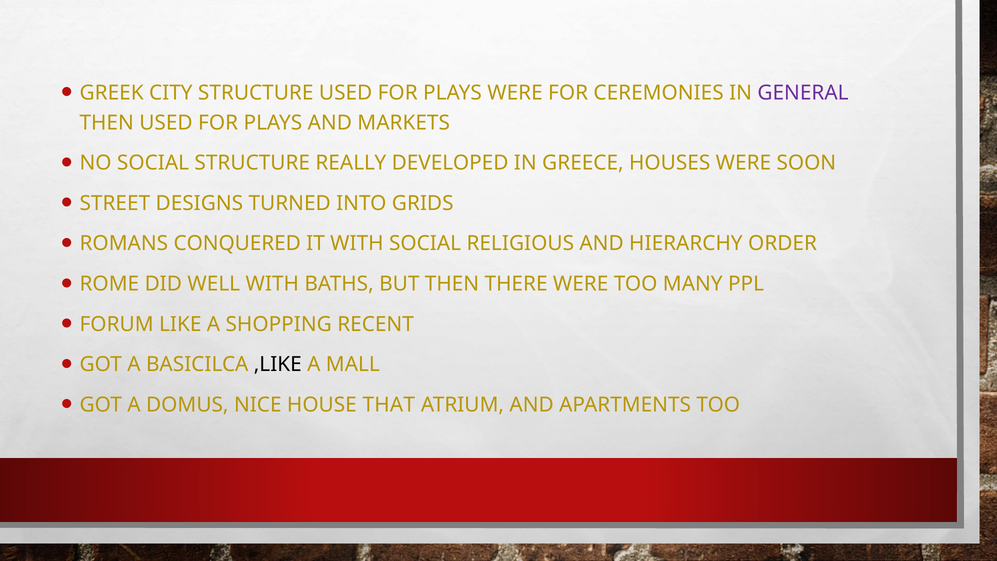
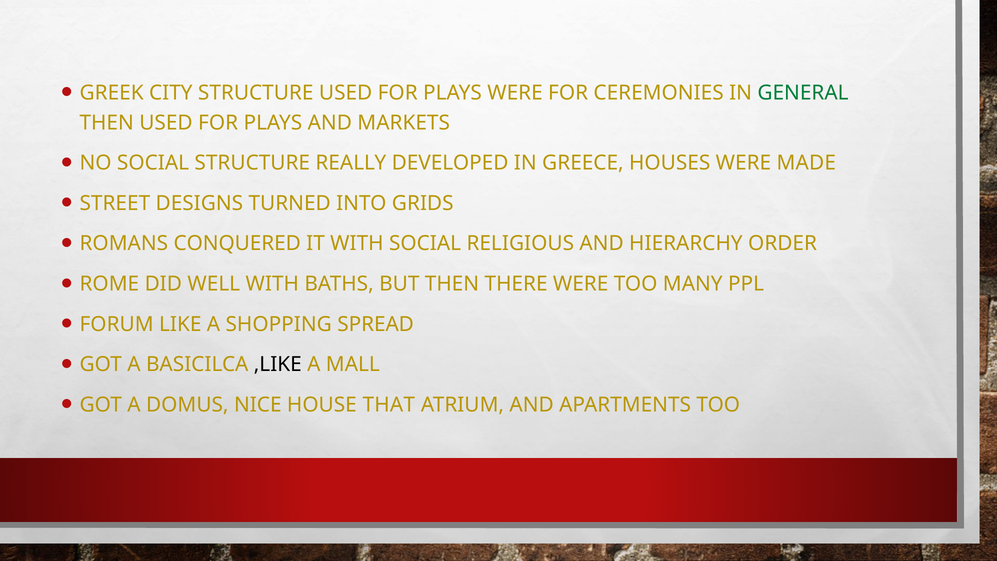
GENERAL colour: purple -> green (803, 93)
SOON: SOON -> MADE (806, 163)
RECENT: RECENT -> SPREAD (376, 324)
